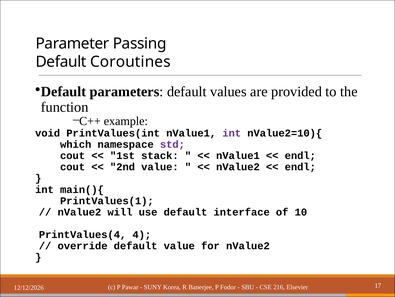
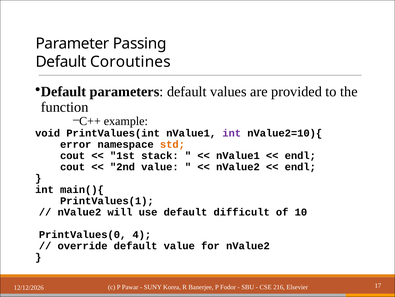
which: which -> error (76, 144)
std colour: purple -> orange (172, 144)
interface: interface -> difficult (242, 212)
PrintValues(4: PrintValues(4 -> PrintValues(0 (83, 234)
